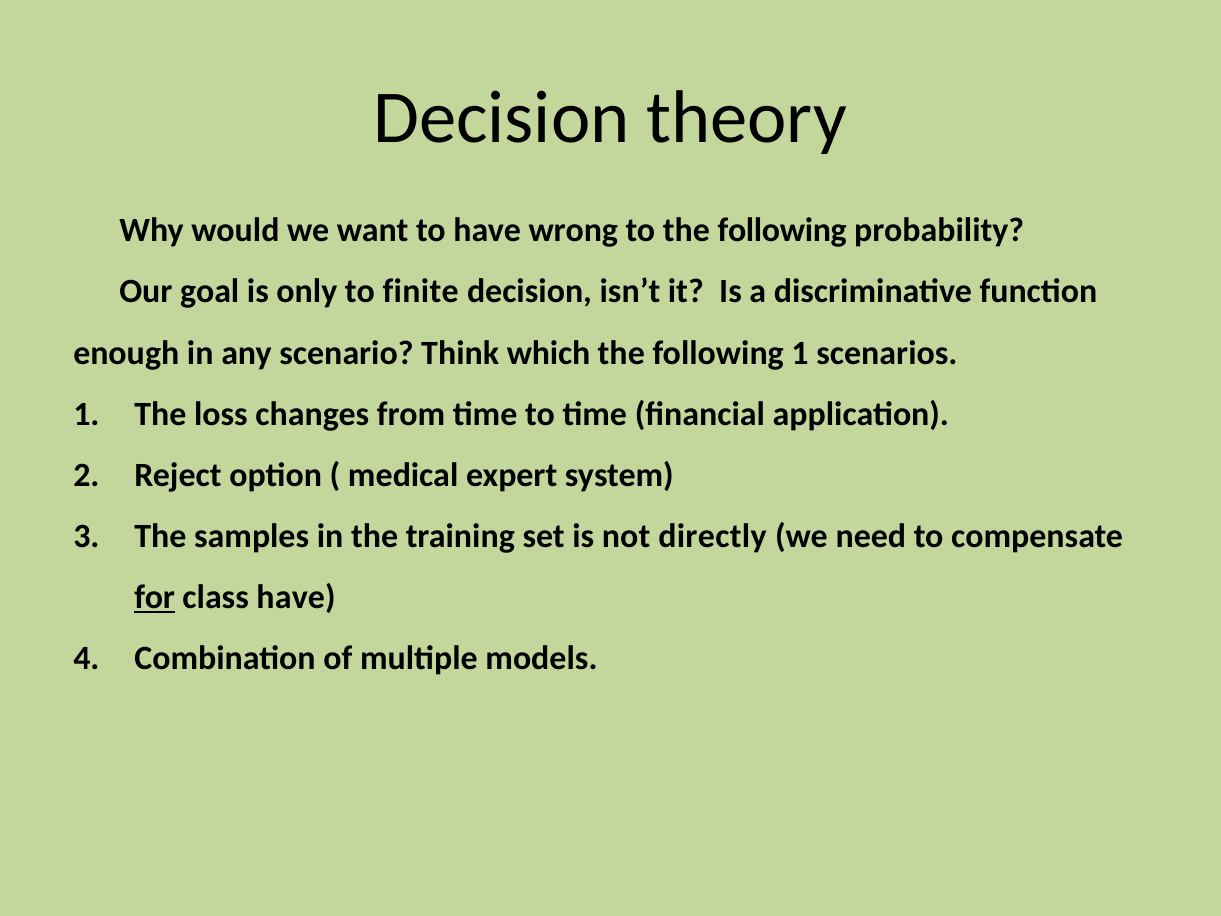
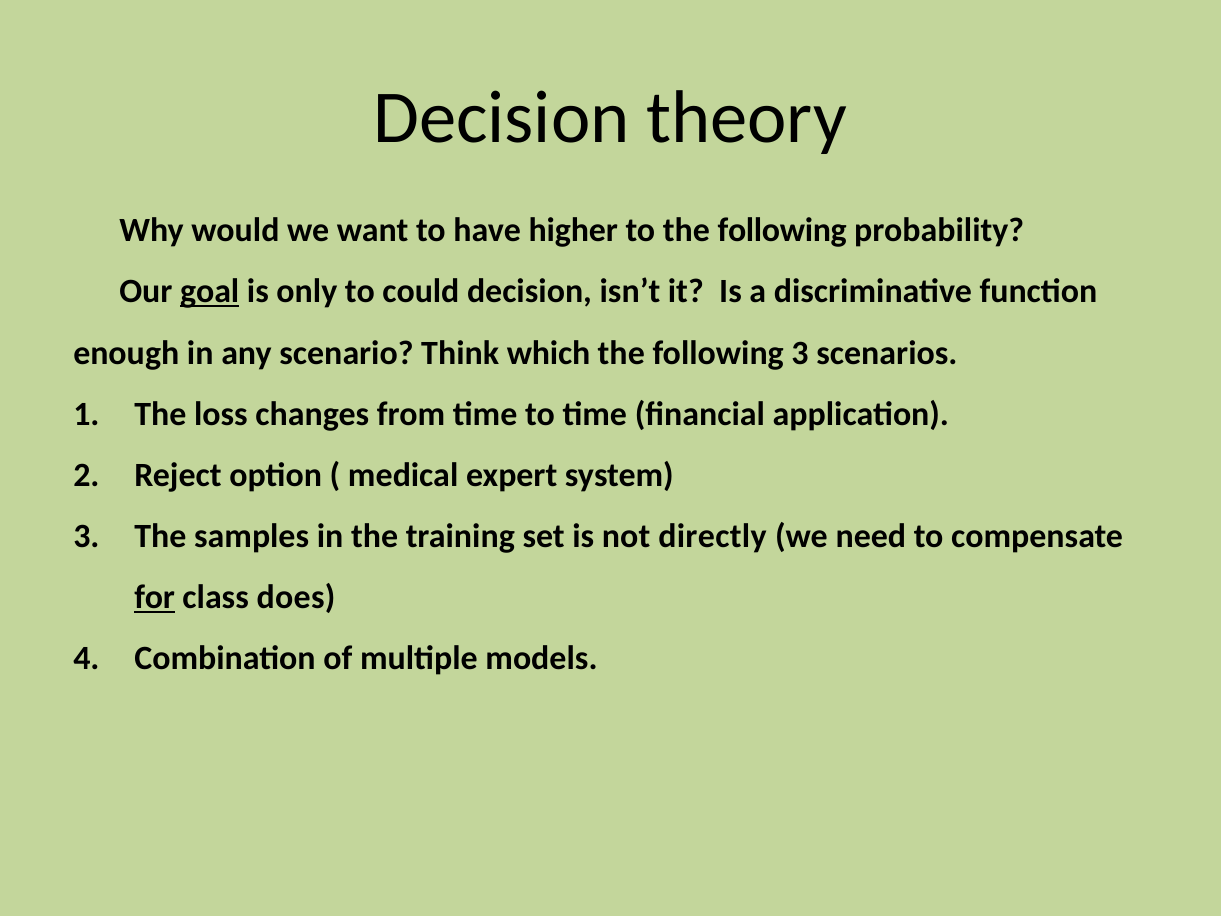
wrong: wrong -> higher (573, 231)
goal underline: none -> present (210, 292)
finite: finite -> could (421, 292)
following 1: 1 -> 3 (800, 353)
class have: have -> does (296, 597)
